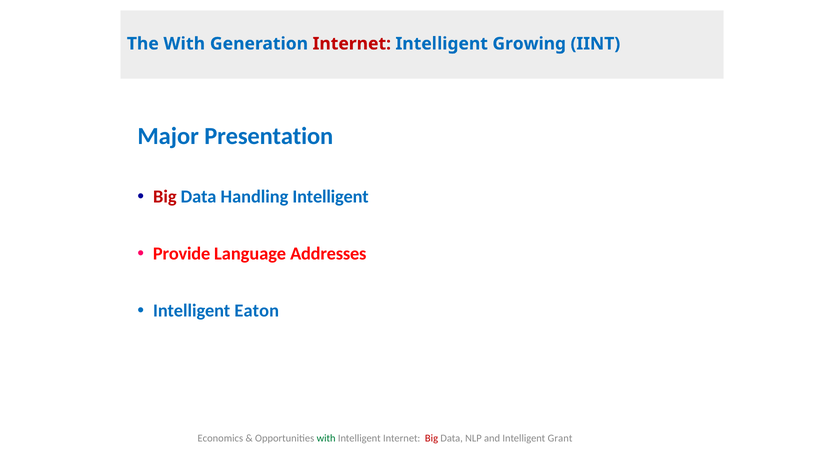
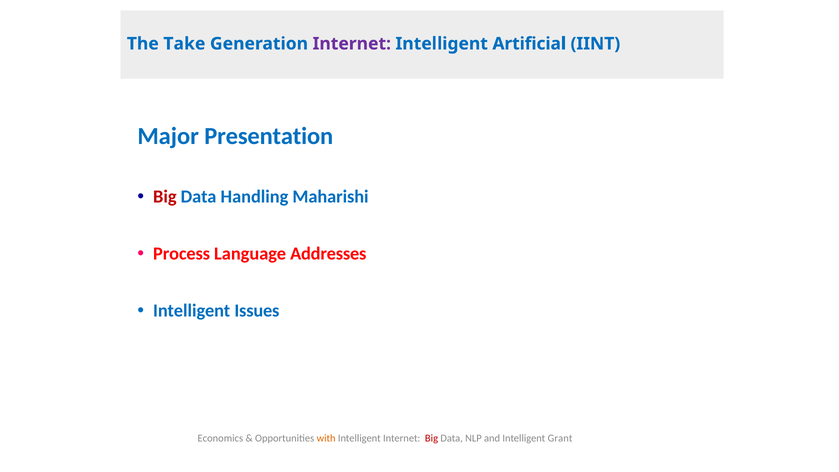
The With: With -> Take (184, 44)
Internet colour: red -> purple (352, 44)
Growing: Growing -> Artificial (529, 44)
Handling Intelligent: Intelligent -> Maharishi (331, 197)
Provide: Provide -> Process (182, 254)
Eaton: Eaton -> Issues (257, 311)
with colour: green -> orange (326, 438)
